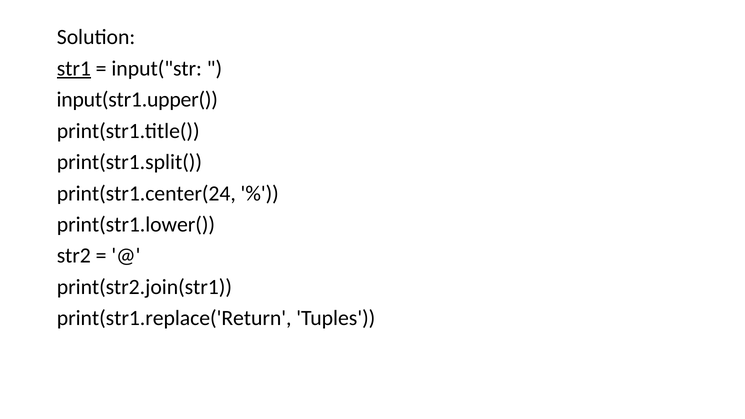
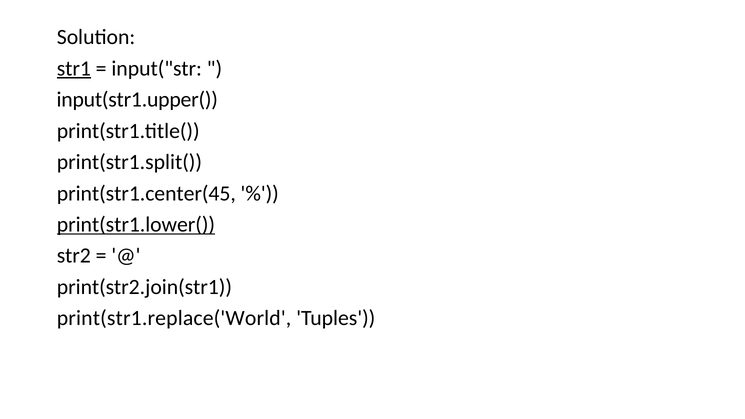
print(str1.center(24: print(str1.center(24 -> print(str1.center(45 (146, 193)
print(str1.lower( underline: none -> present (136, 225)
print(str1.replace('Return: print(str1.replace('Return -> print(str1.replace('World (174, 318)
